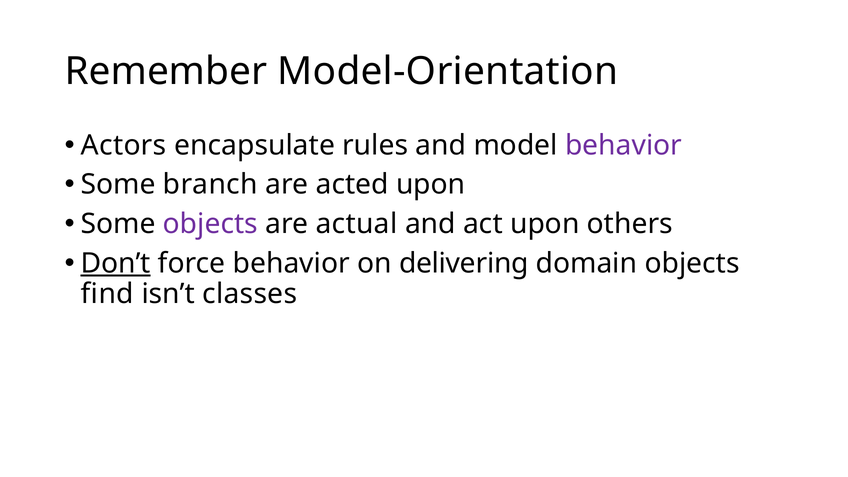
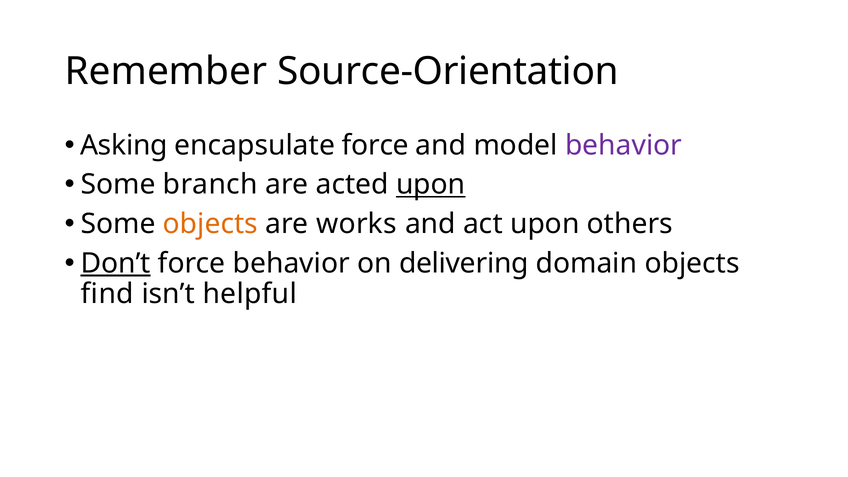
Model-Orientation: Model-Orientation -> Source-Orientation (448, 71)
Actors: Actors -> Asking (124, 145)
encapsulate rules: rules -> force (375, 145)
upon underline: none -> present (431, 185)
objects colour: purple -> orange (210, 224)
actual: actual -> works (356, 224)
classes: classes -> helpful (250, 294)
